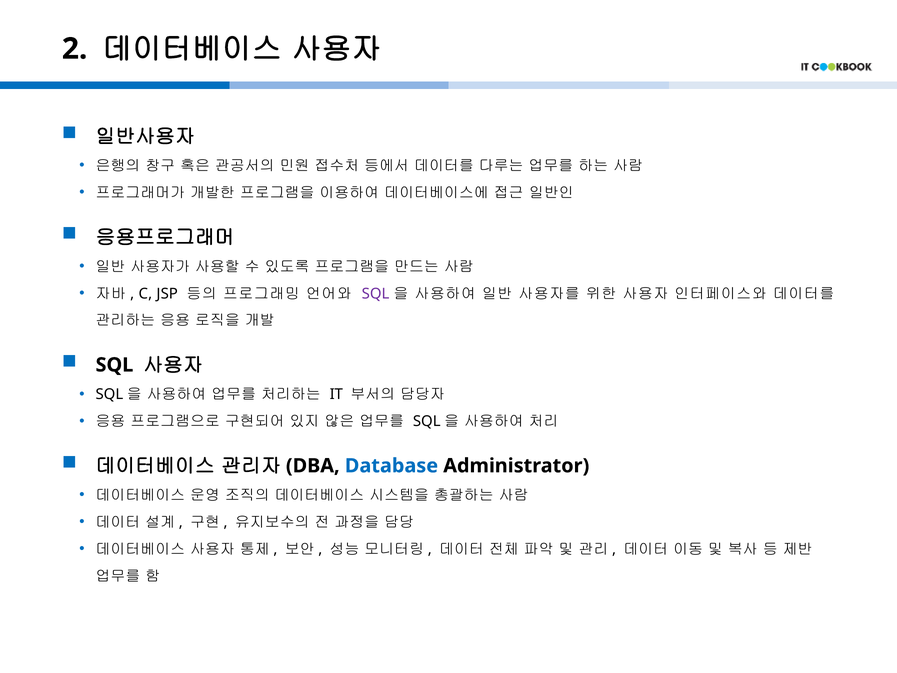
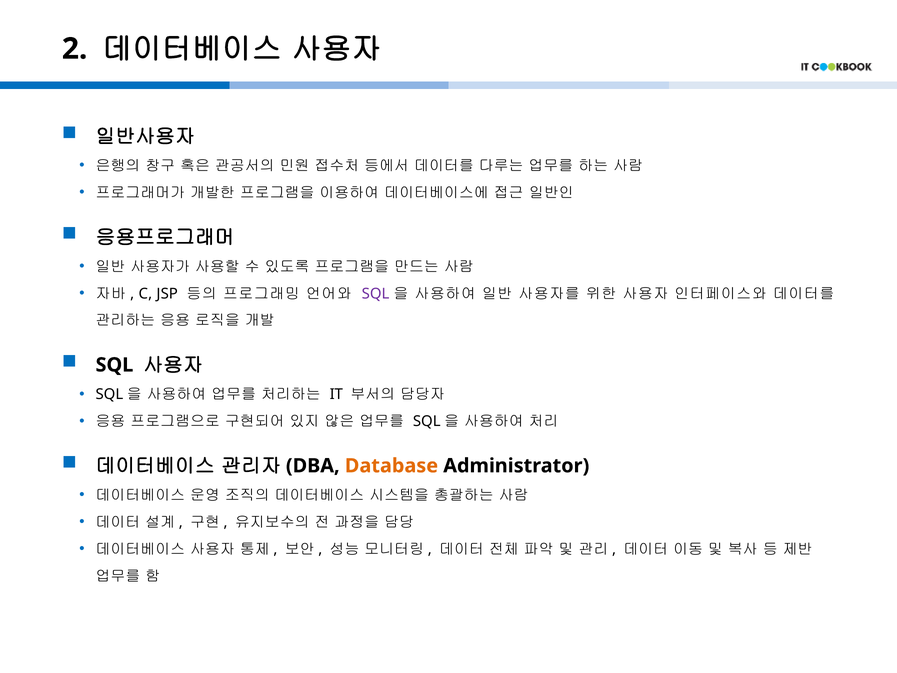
Database colour: blue -> orange (391, 466)
